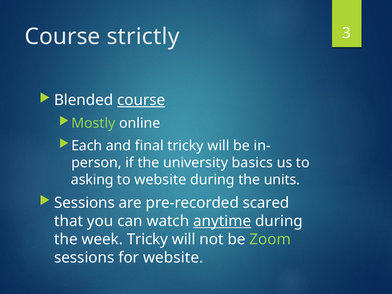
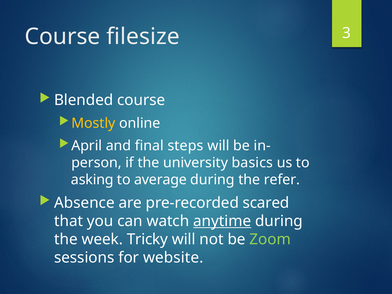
strictly: strictly -> filesize (143, 37)
course underline: present -> none (141, 100)
Mostly colour: light green -> yellow (93, 123)
Each: Each -> April (87, 146)
final tricky: tricky -> steps (185, 146)
to website: website -> average (160, 180)
units: units -> refer (282, 180)
Sessions: Sessions -> Absence (84, 203)
